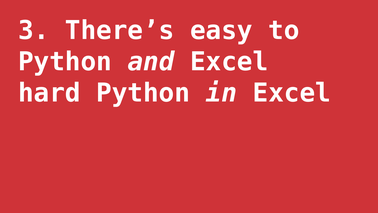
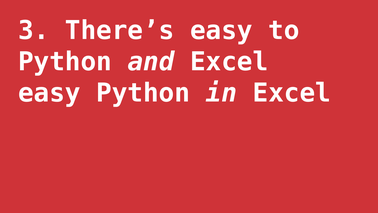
hard: hard -> easy (49, 93)
